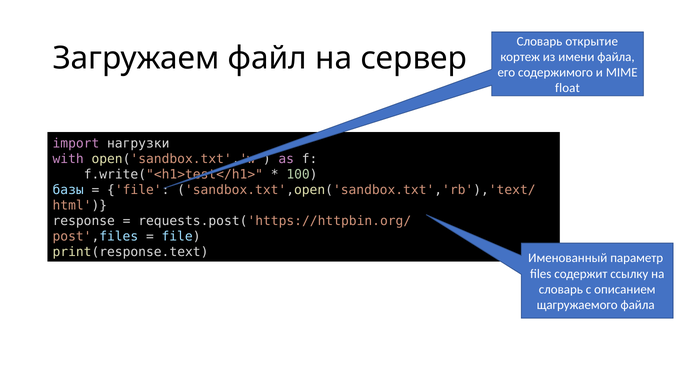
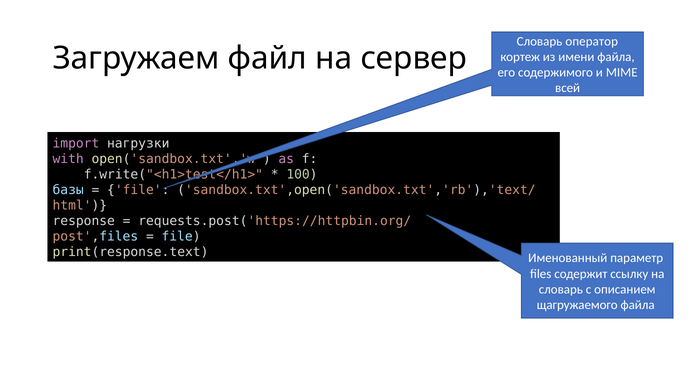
открытие: открытие -> оператор (592, 41)
float: float -> всей (568, 88)
